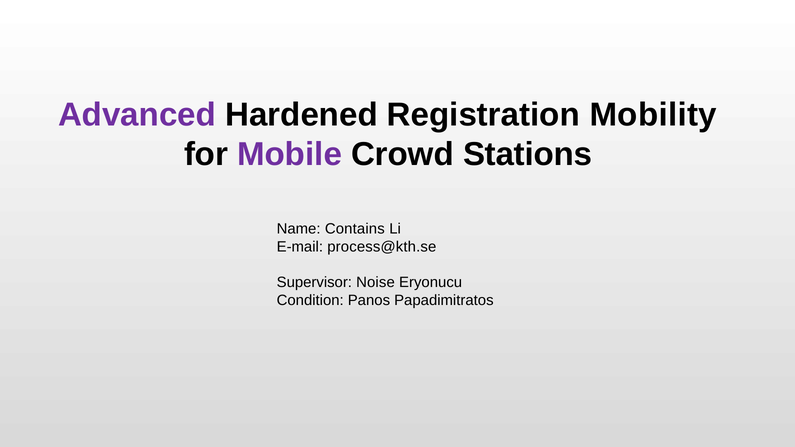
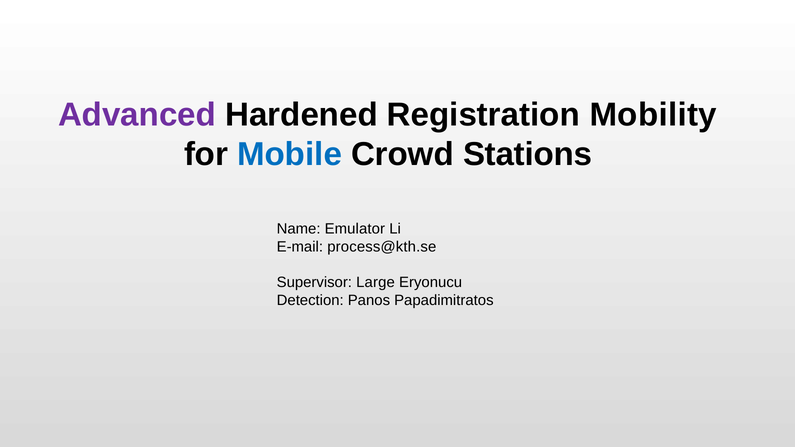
Mobile colour: purple -> blue (290, 154)
Contains: Contains -> Emulator (355, 229)
Noise: Noise -> Large (375, 283)
Condition: Condition -> Detection (310, 301)
